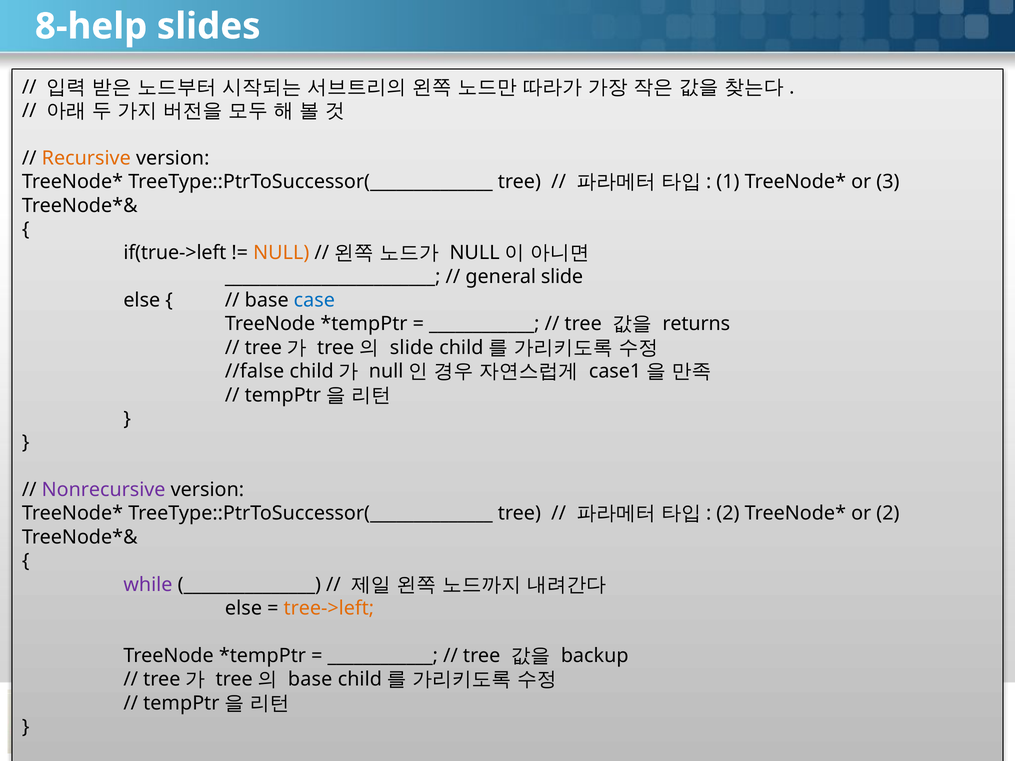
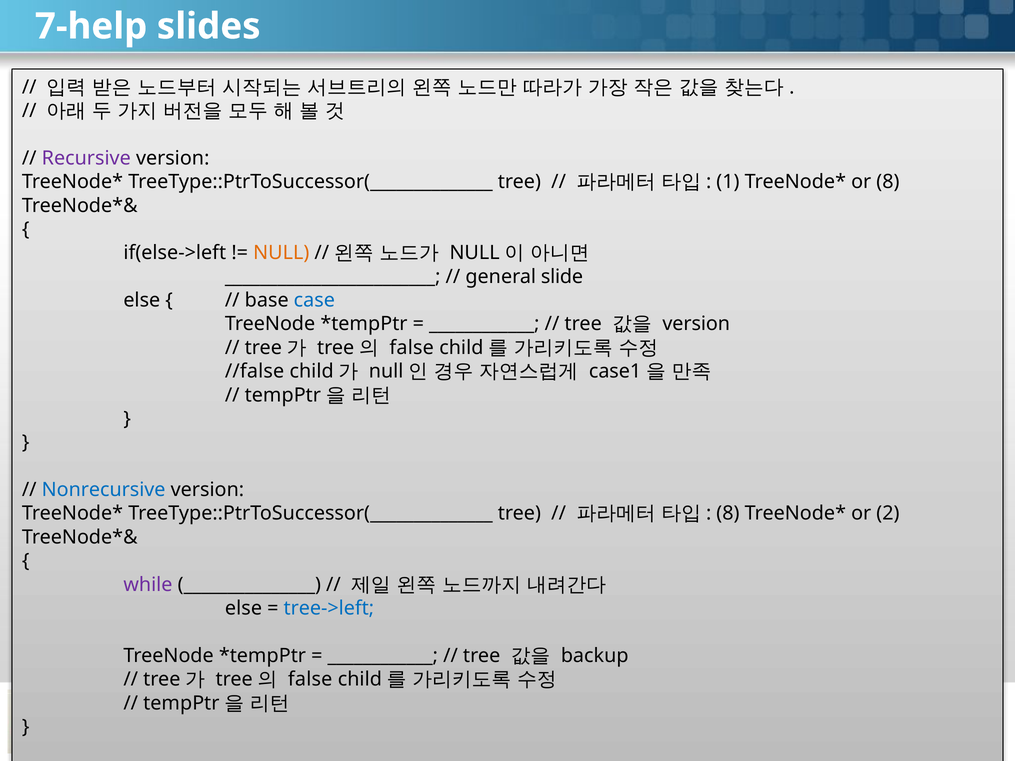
8-help: 8-help -> 7-help (91, 26)
Recursive colour: orange -> purple (86, 158)
or 3: 3 -> 8 (888, 182)
if(true->left: if(true->left -> if(else->left (175, 253)
returns: returns -> version (696, 324)
slide: slide -> false (412, 348)
Nonrecursive colour: purple -> blue (104, 490)
2: 2 -> 8 (728, 514)
tree->left colour: orange -> blue (329, 608)
base: base -> false (310, 680)
